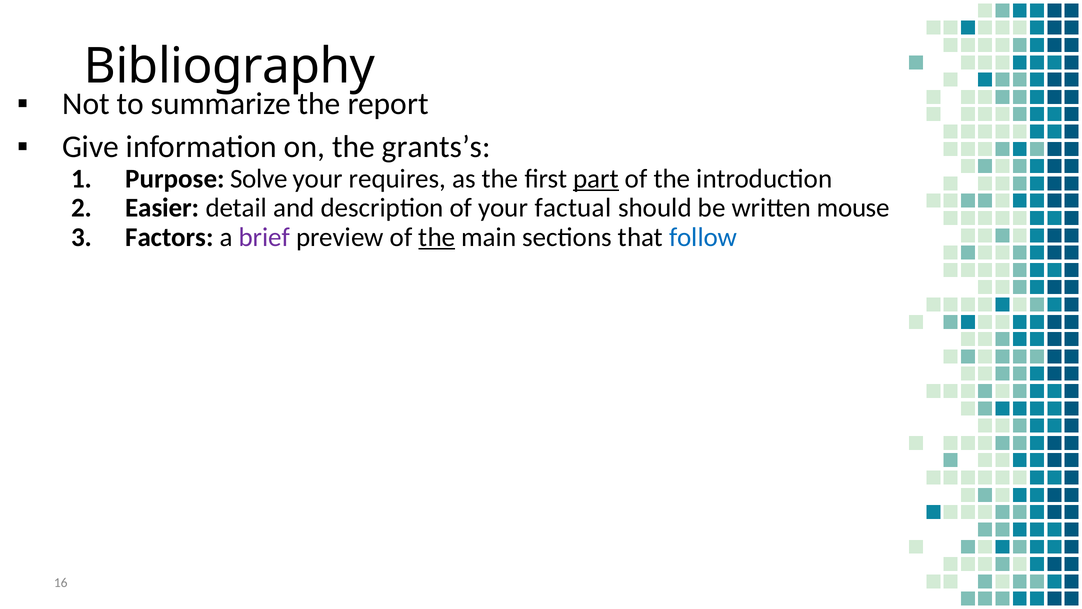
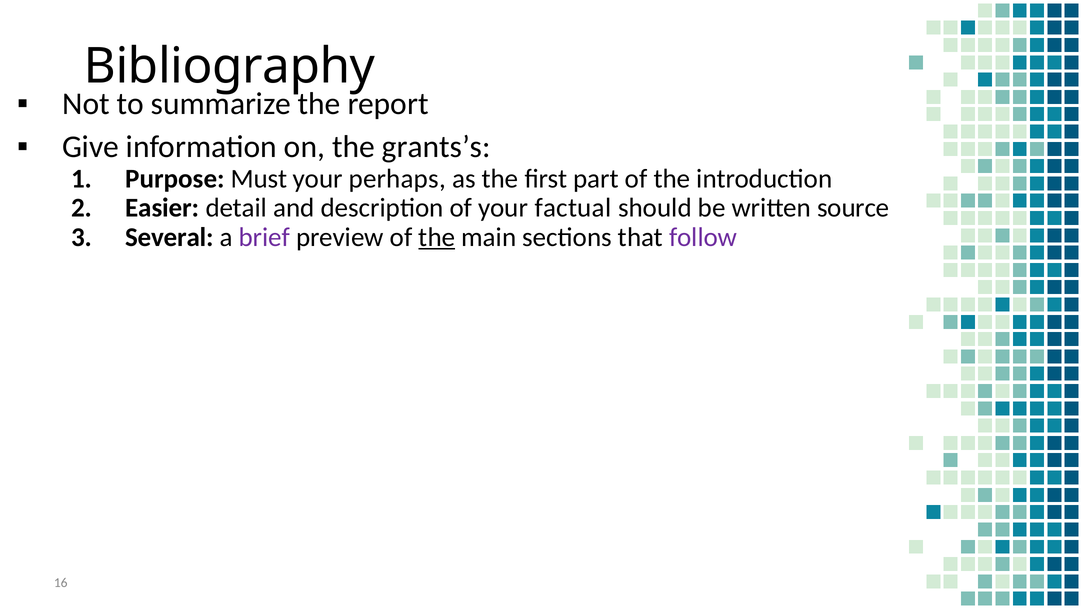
Solve: Solve -> Must (259, 179)
requires: requires -> perhaps (397, 179)
part underline: present -> none (596, 179)
mouse: mouse -> source (853, 208)
Factors: Factors -> Several (169, 237)
follow colour: blue -> purple (703, 237)
